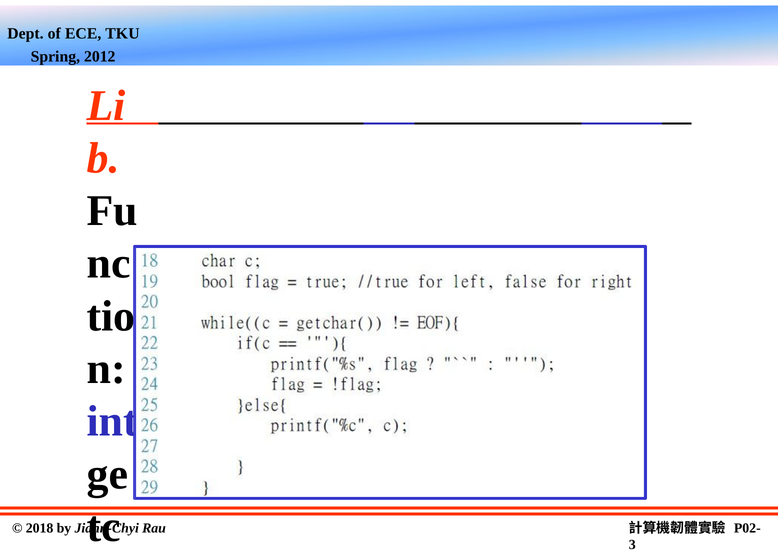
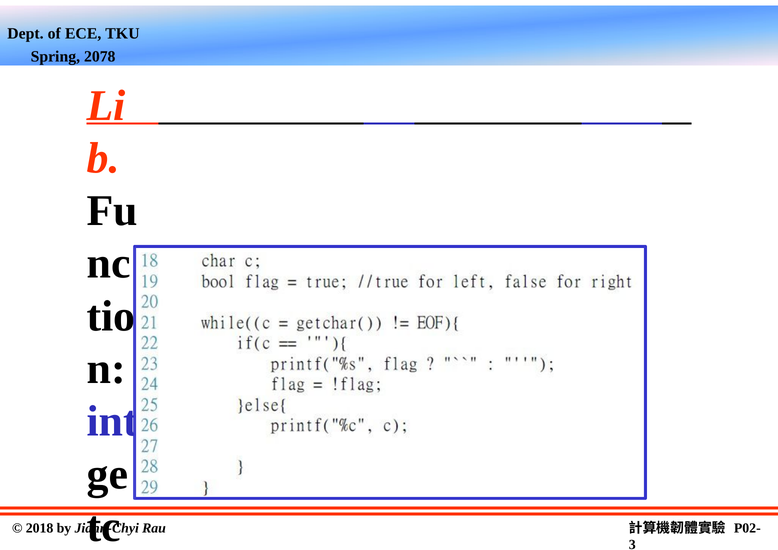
2012: 2012 -> 2078 (100, 56)
